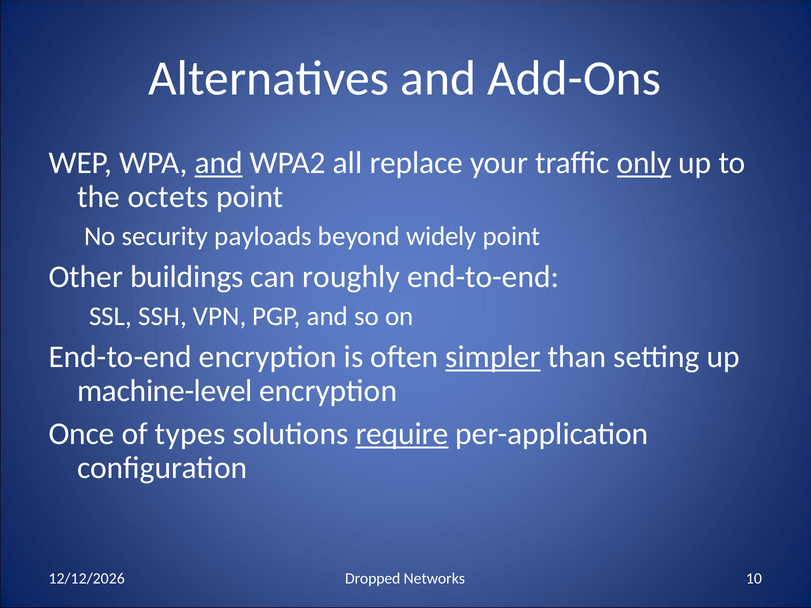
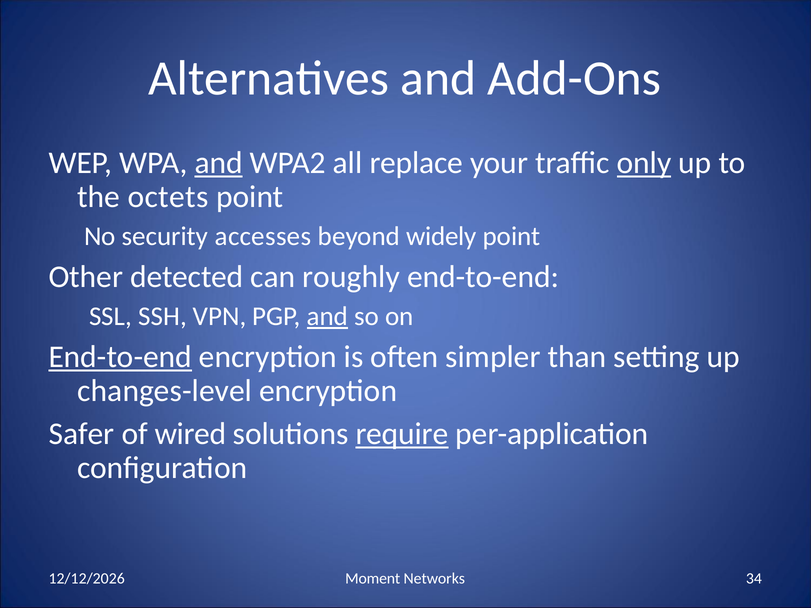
payloads: payloads -> accesses (263, 236)
buildings: buildings -> detected (187, 277)
and underline: none -> present (327, 316)
End-to-end underline: none -> present (120, 357)
simpler underline: present -> none (493, 357)
machine-level: machine-level -> changes-level (165, 391)
Once: Once -> Safer (82, 434)
types: types -> wired (190, 434)
Dropped: Dropped -> Moment (373, 579)
10: 10 -> 34 (754, 579)
